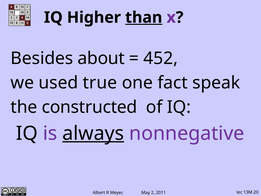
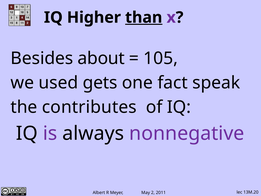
452: 452 -> 105 (161, 58)
true: true -> gets (100, 83)
constructed: constructed -> contributes (89, 107)
always underline: present -> none (93, 133)
